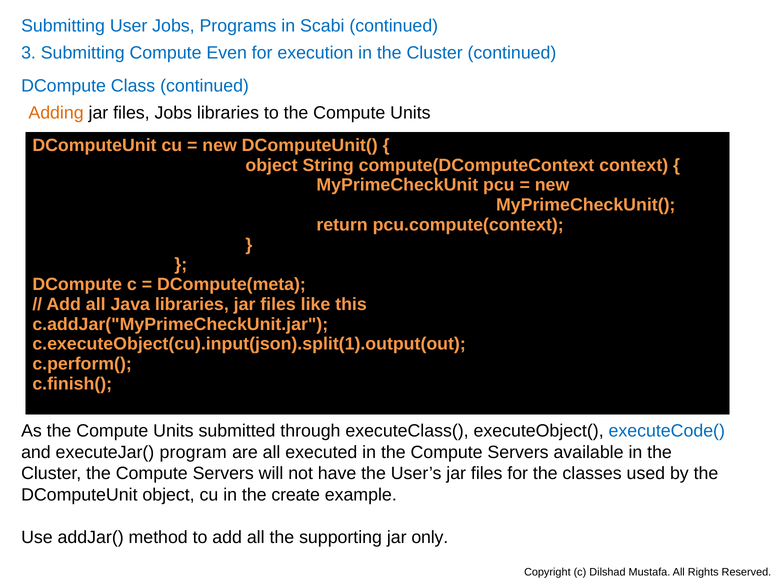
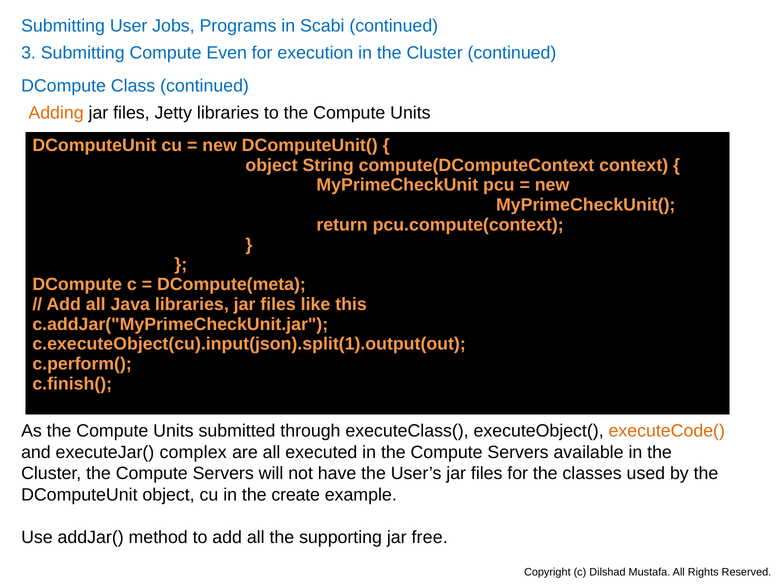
files Jobs: Jobs -> Jetty (173, 113)
executeCode( colour: blue -> orange (667, 431)
program: program -> complex (193, 452)
only: only -> free (430, 538)
